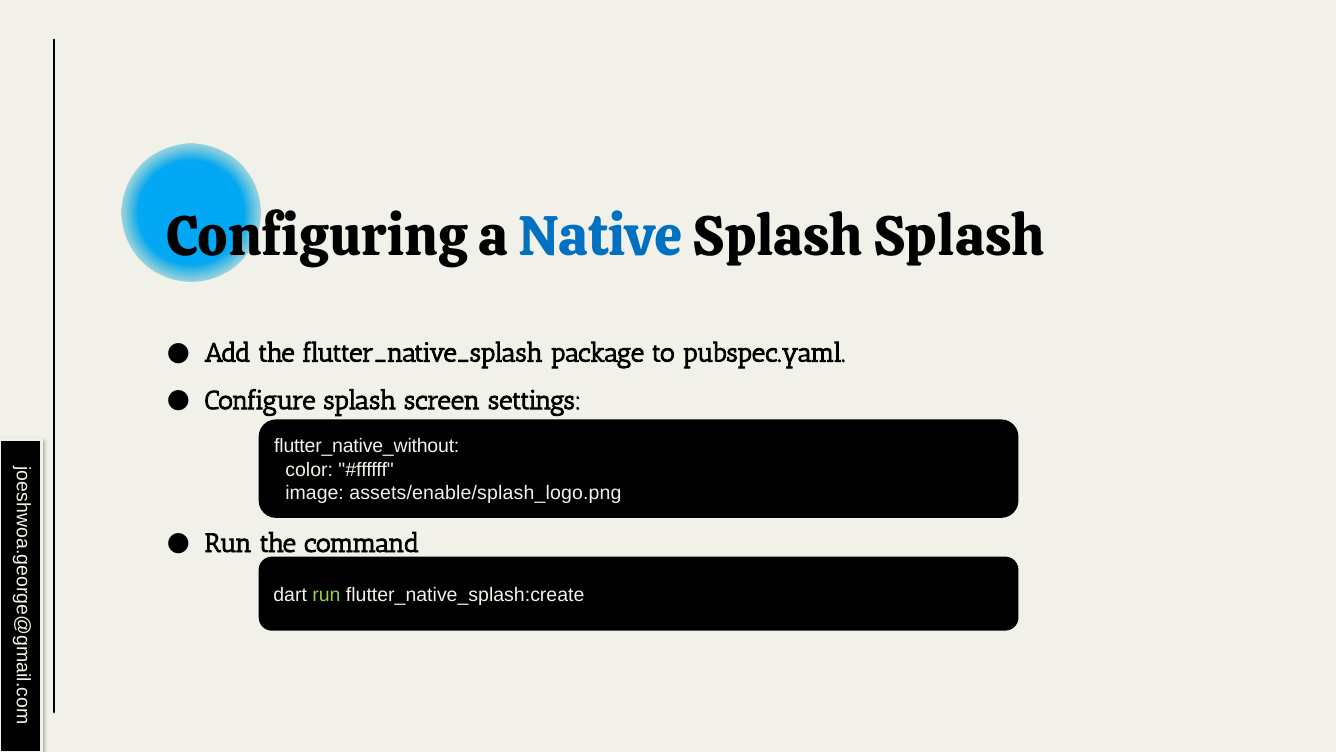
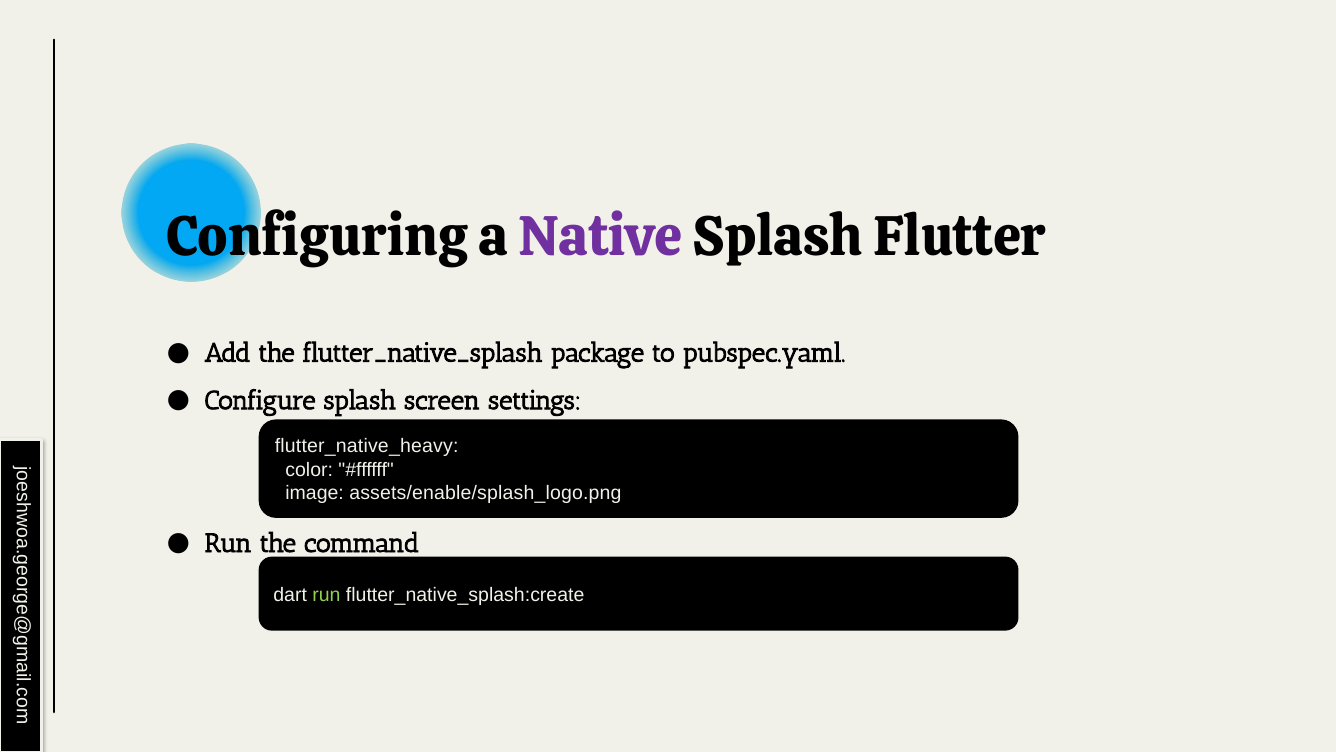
Native colour: blue -> purple (601, 237)
Splash Splash: Splash -> Flutter (959, 237)
flutter_native_without: flutter_native_without -> flutter_native_heavy (367, 446)
